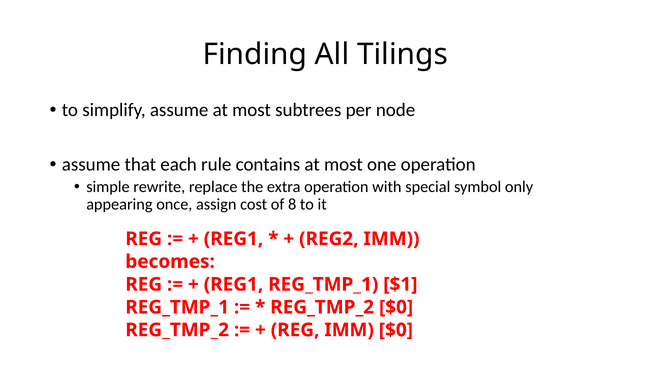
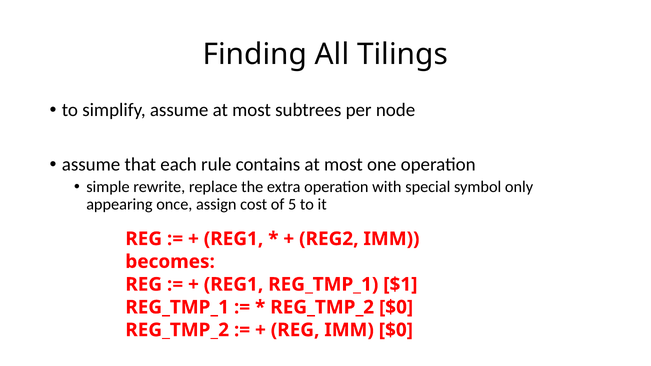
8: 8 -> 5 (292, 205)
